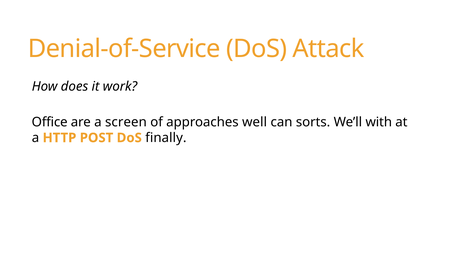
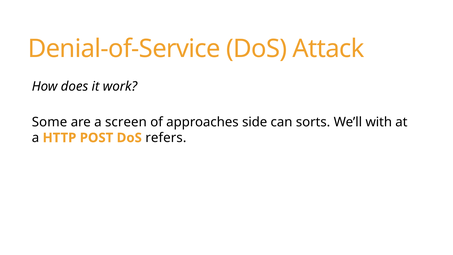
Office: Office -> Some (49, 122)
well: well -> side (255, 122)
finally: finally -> refers (166, 138)
